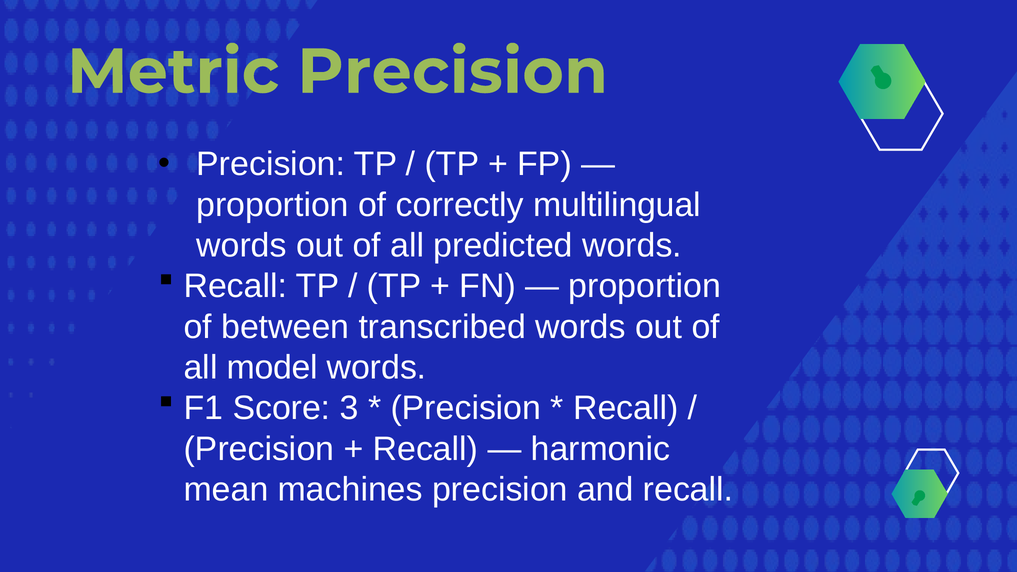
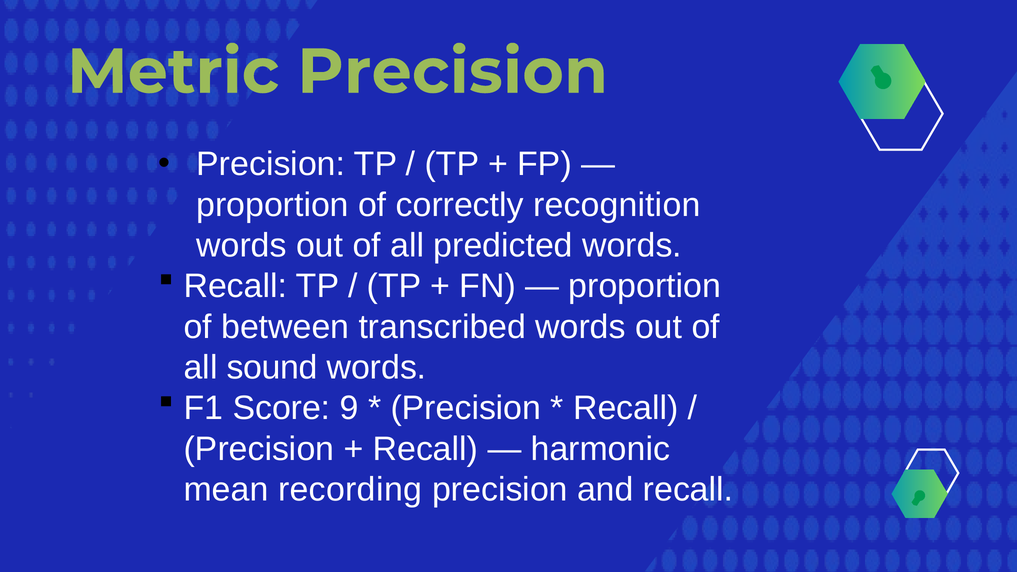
multilingual: multilingual -> recognition (617, 205)
model: model -> sound (272, 368)
3: 3 -> 9 (349, 408)
machines: machines -> recording (350, 490)
